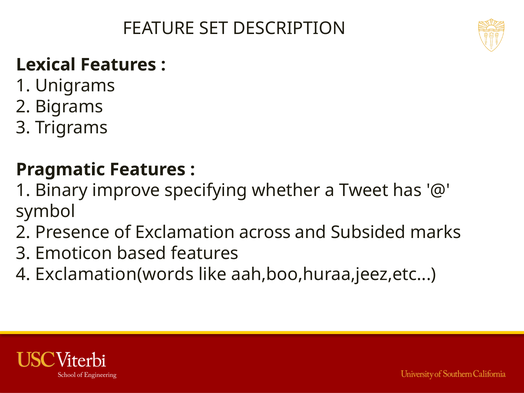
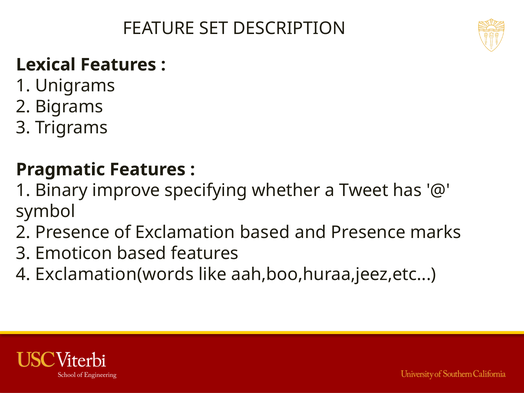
Exclamation across: across -> based (265, 232)
and Subsided: Subsided -> Presence (368, 232)
